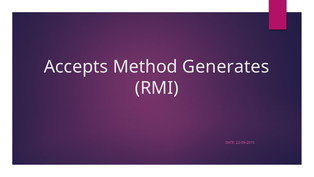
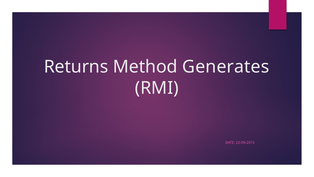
Accepts: Accepts -> Returns (76, 67)
